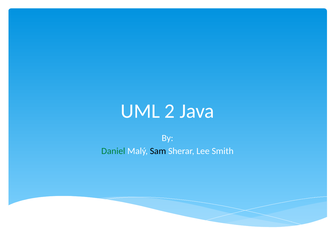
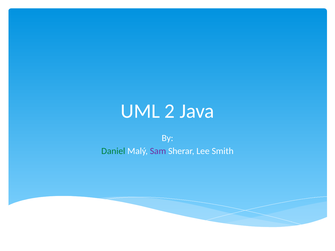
Sam colour: black -> purple (158, 151)
